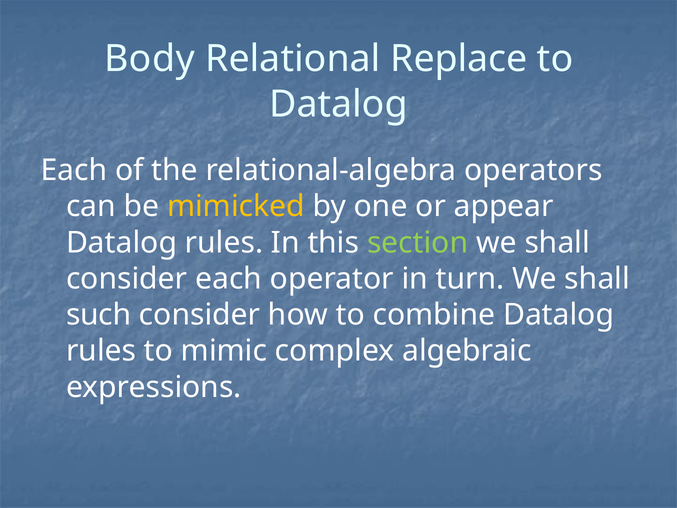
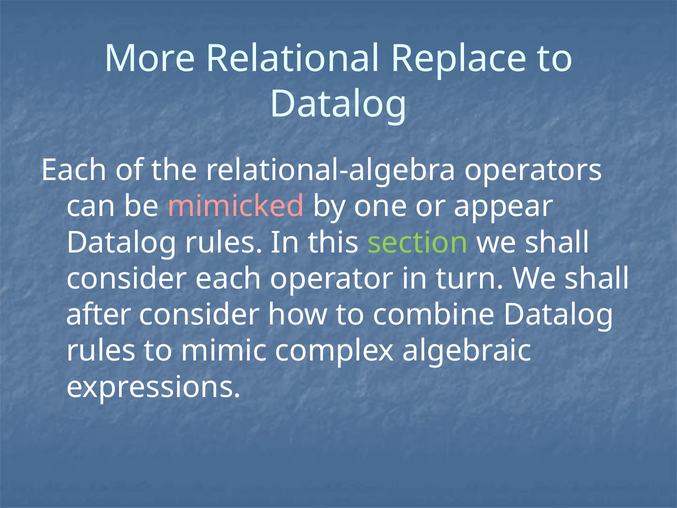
Body: Body -> More (150, 59)
mimicked colour: yellow -> pink (236, 206)
such: such -> after (99, 315)
